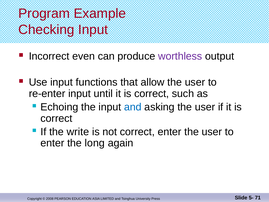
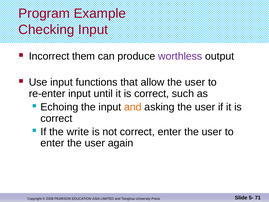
even: even -> them (84, 56)
and colour: blue -> orange (133, 107)
long: long -> user (95, 143)
